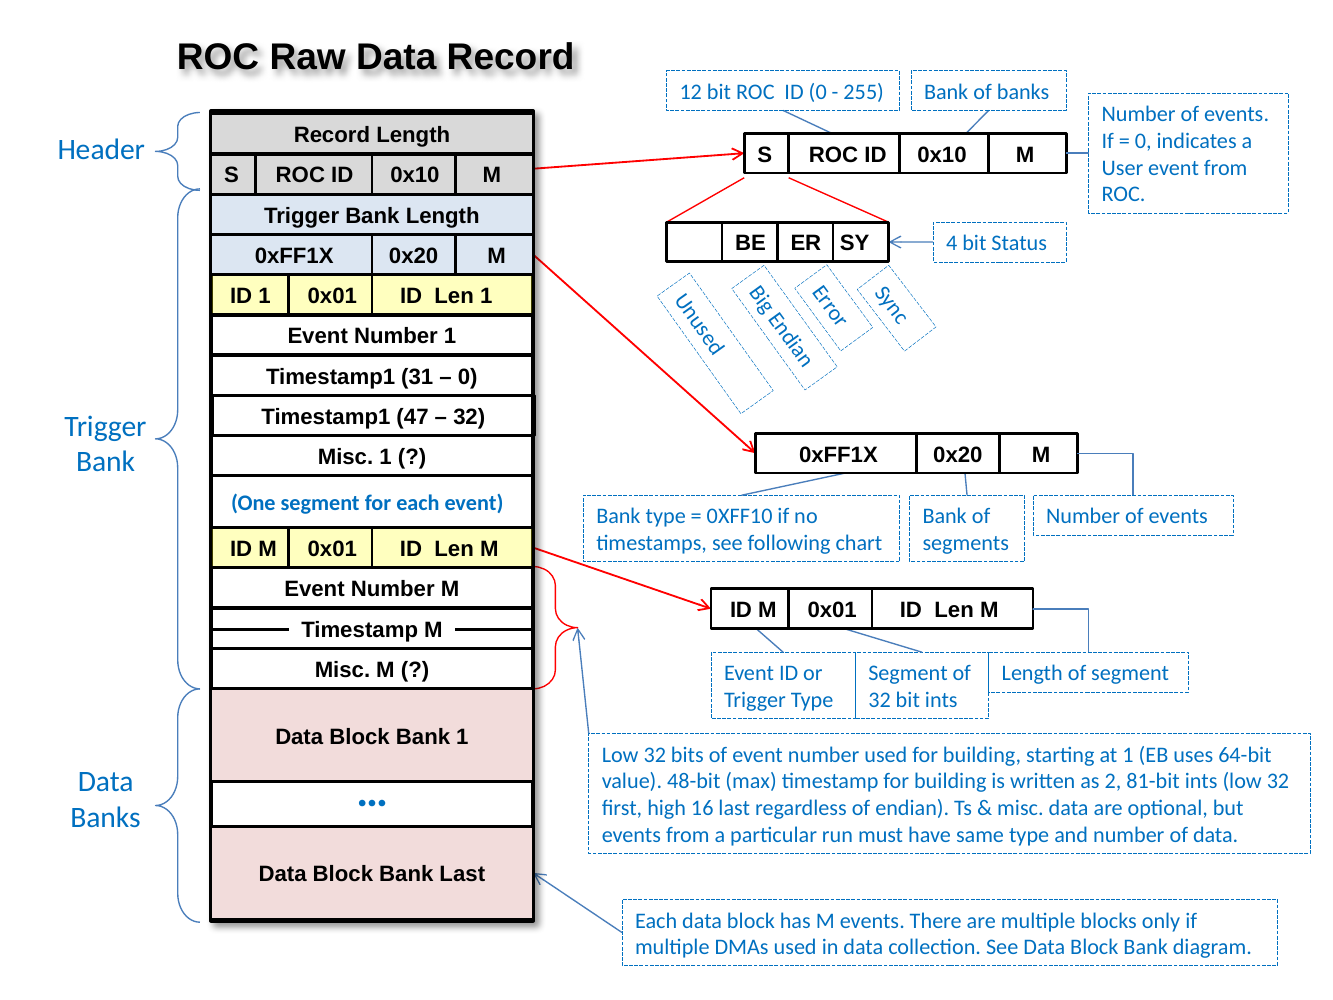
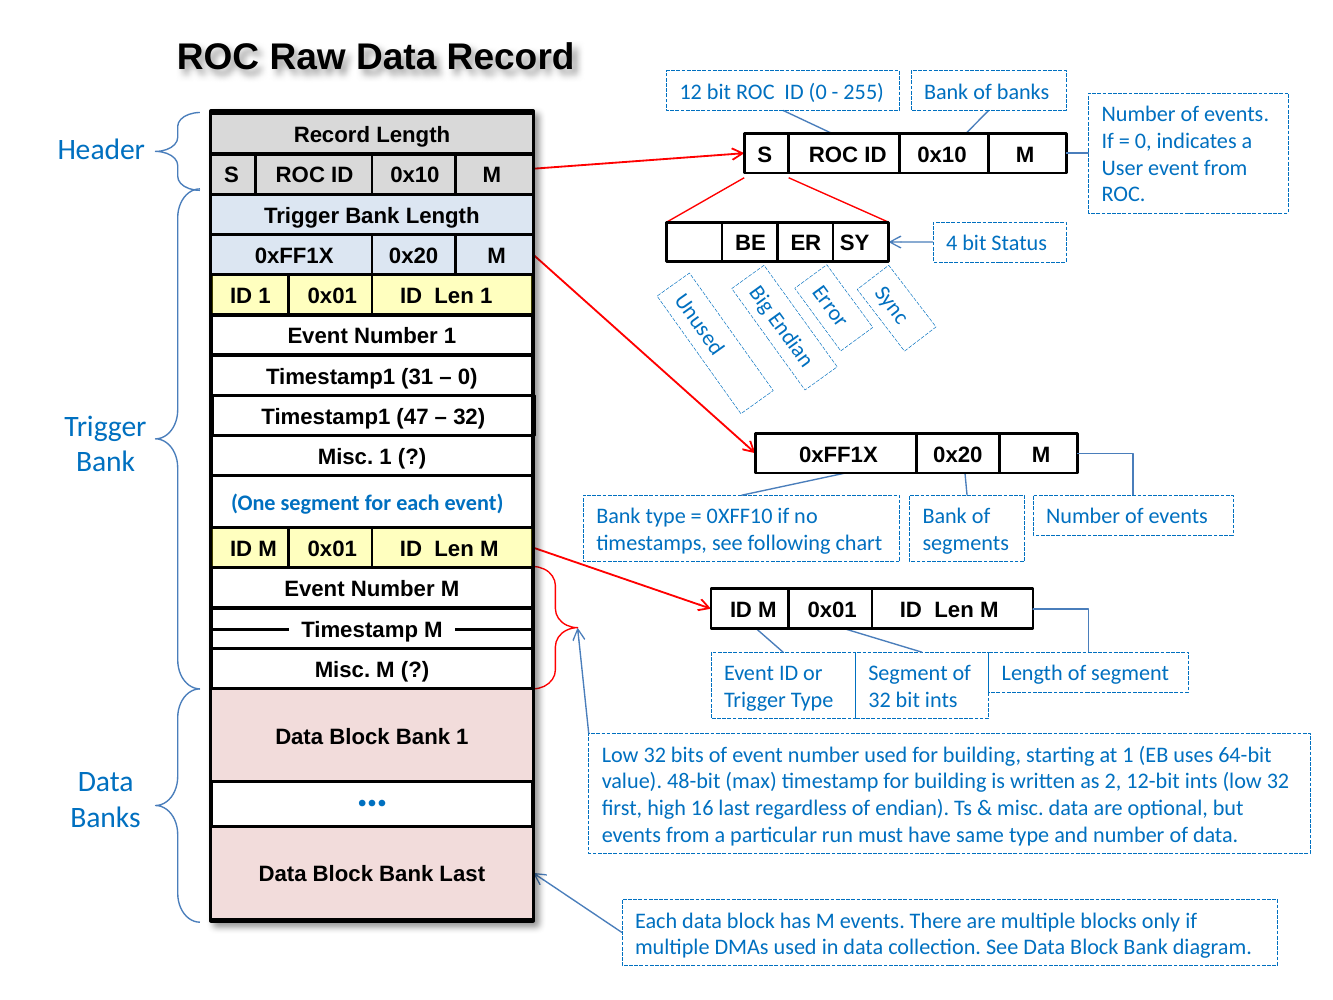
81-bit: 81-bit -> 12-bit (1153, 781)
